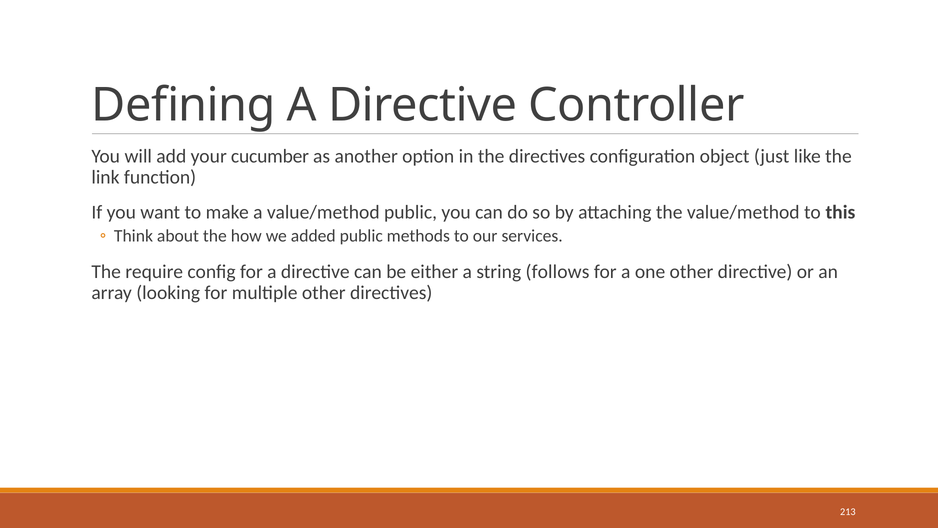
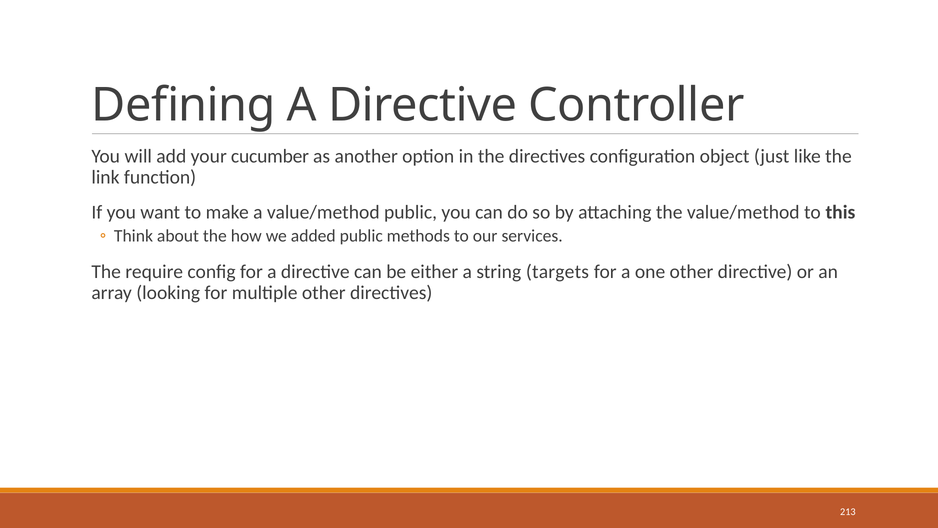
follows: follows -> targets (557, 272)
